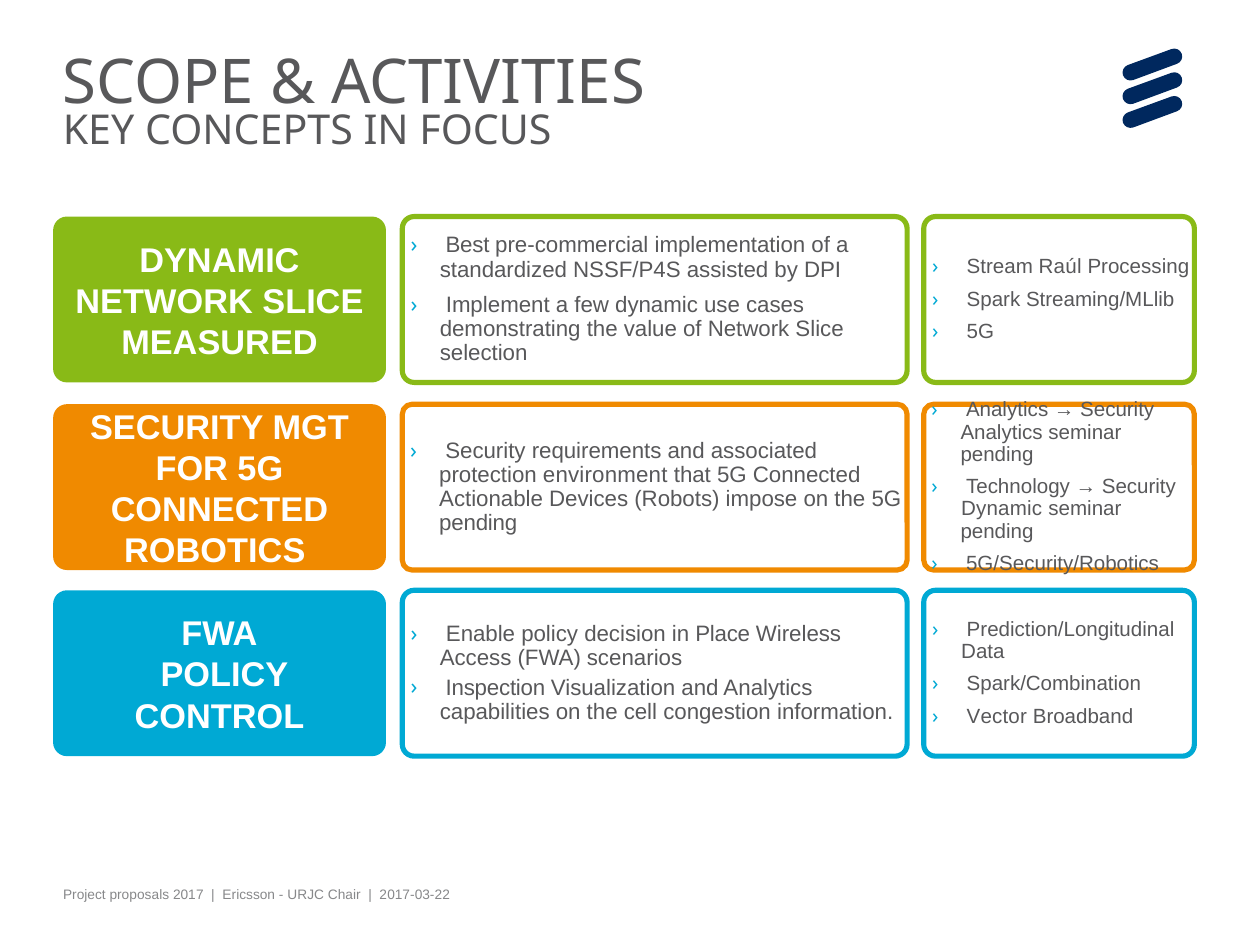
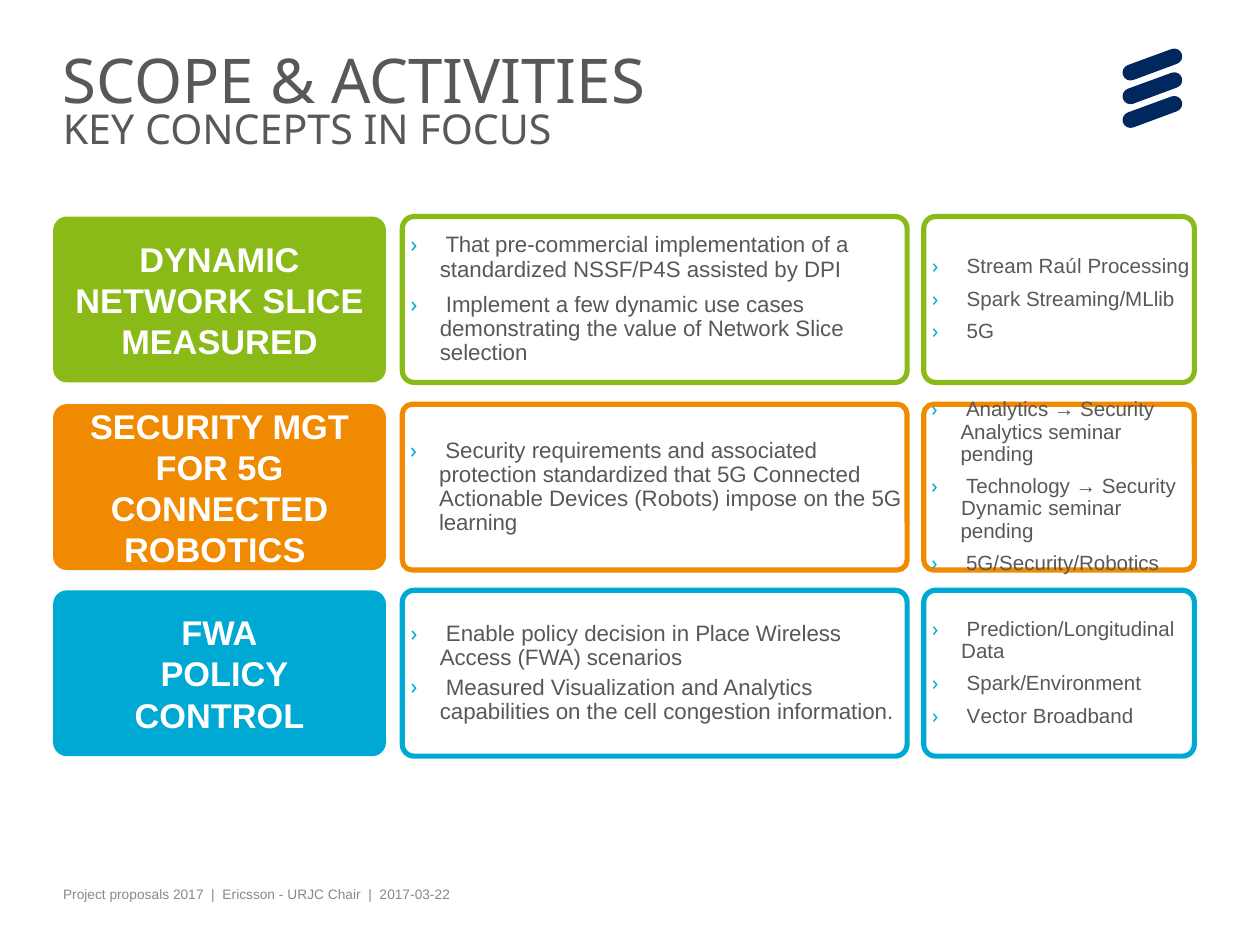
Best: Best -> That (468, 246)
protection environment: environment -> standardized (605, 475)
pending: pending -> learning (478, 523)
Spark/Combination: Spark/Combination -> Spark/Environment (1054, 685)
Inspection: Inspection -> Measured (495, 688)
